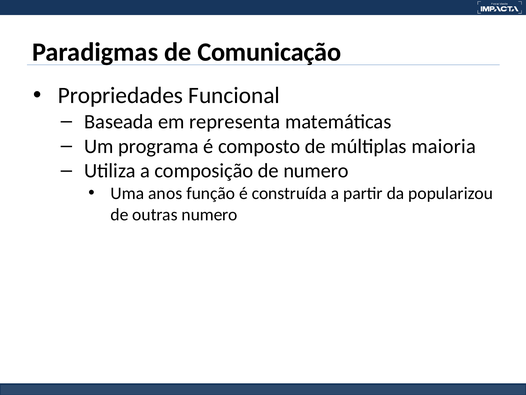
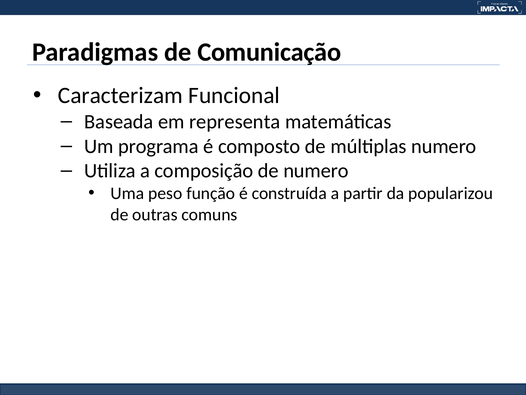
Propriedades: Propriedades -> Caracterizam (120, 95)
múltiplas maioria: maioria -> numero (444, 146)
anos: anos -> peso (165, 193)
outras numero: numero -> comuns (210, 214)
